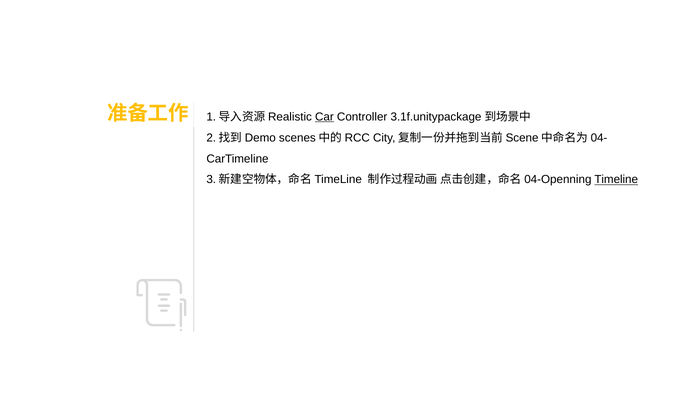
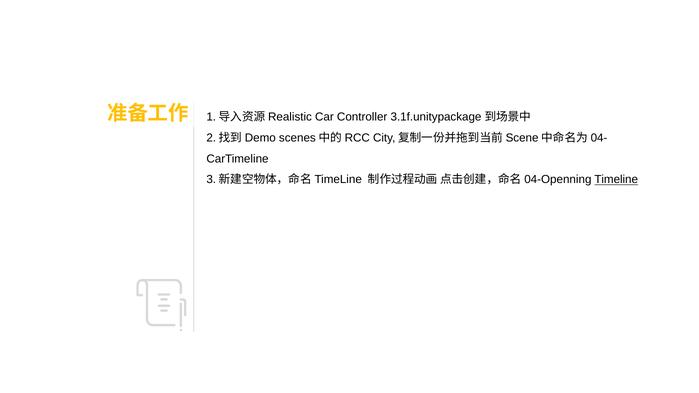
Car underline: present -> none (324, 117)
